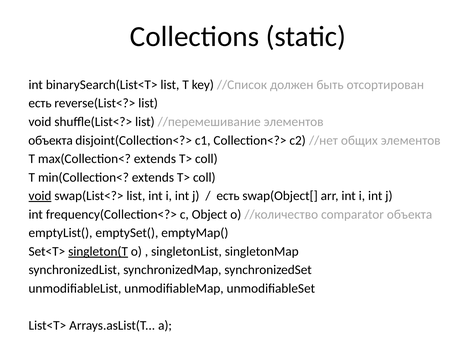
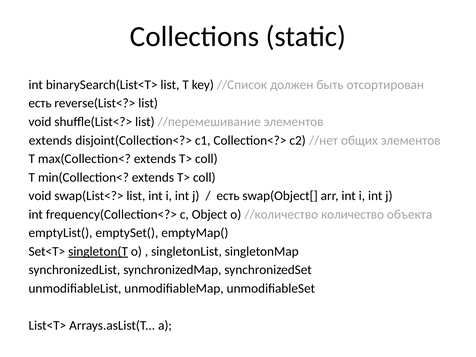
объекта: объекта -> extends (50, 140)
void underline: present -> none (40, 196)
comparator: comparator -> количество (353, 214)
